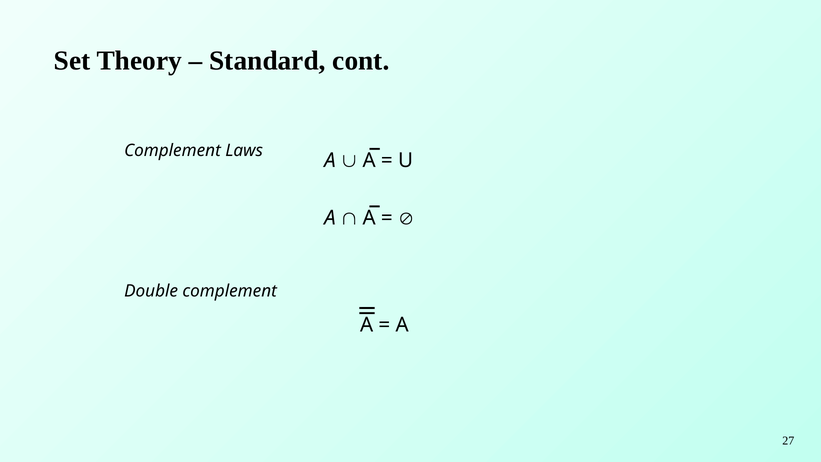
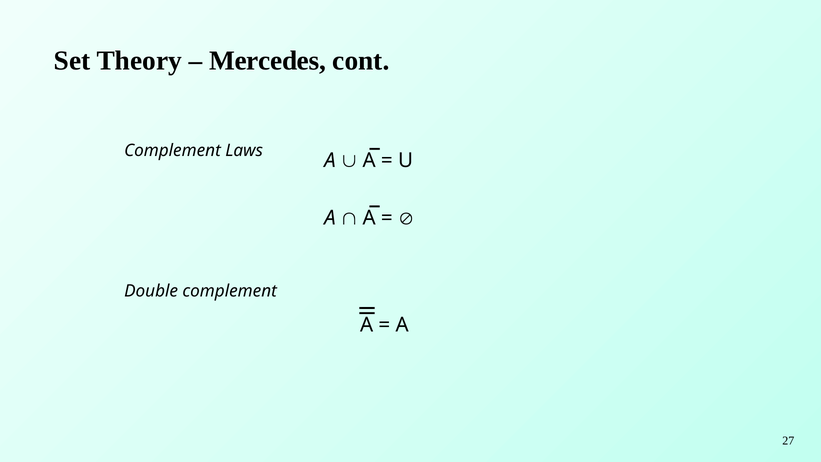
Standard: Standard -> Mercedes (268, 61)
